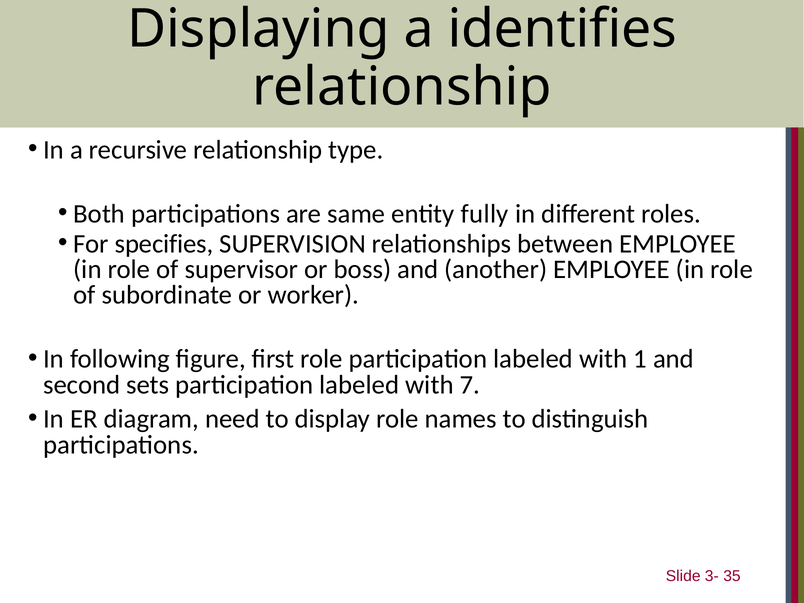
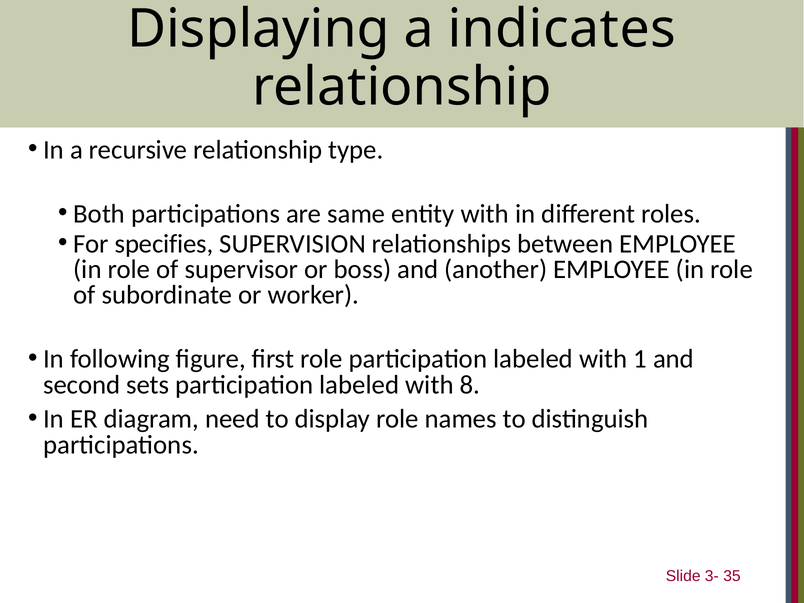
identifies: identifies -> indicates (562, 29)
entity fully: fully -> with (485, 214)
7: 7 -> 8 (470, 385)
